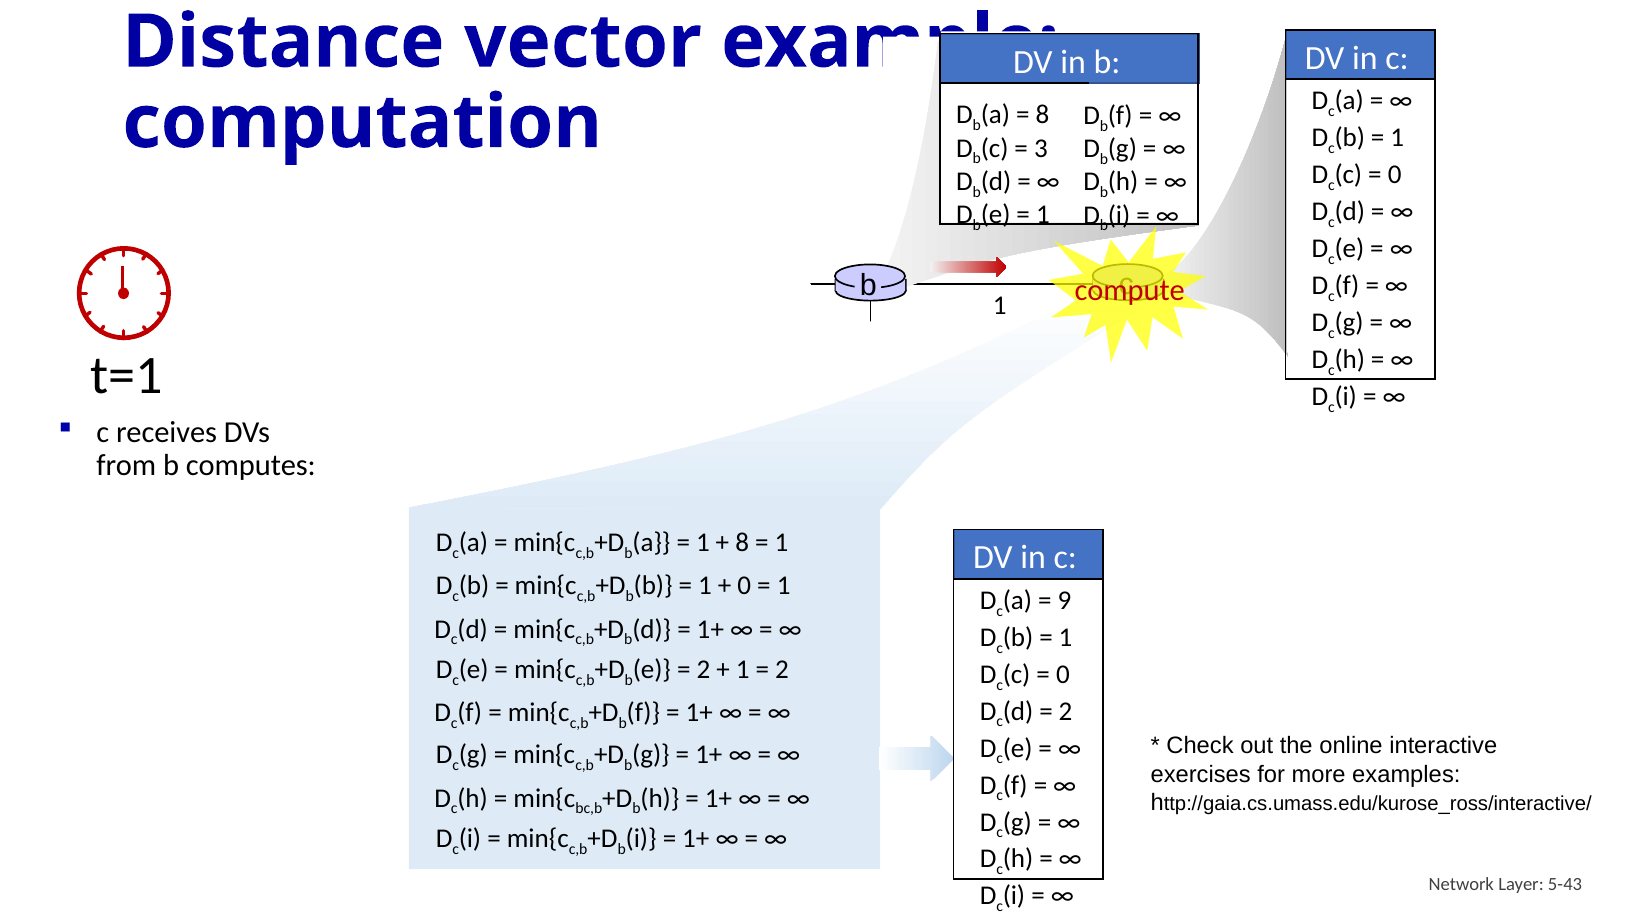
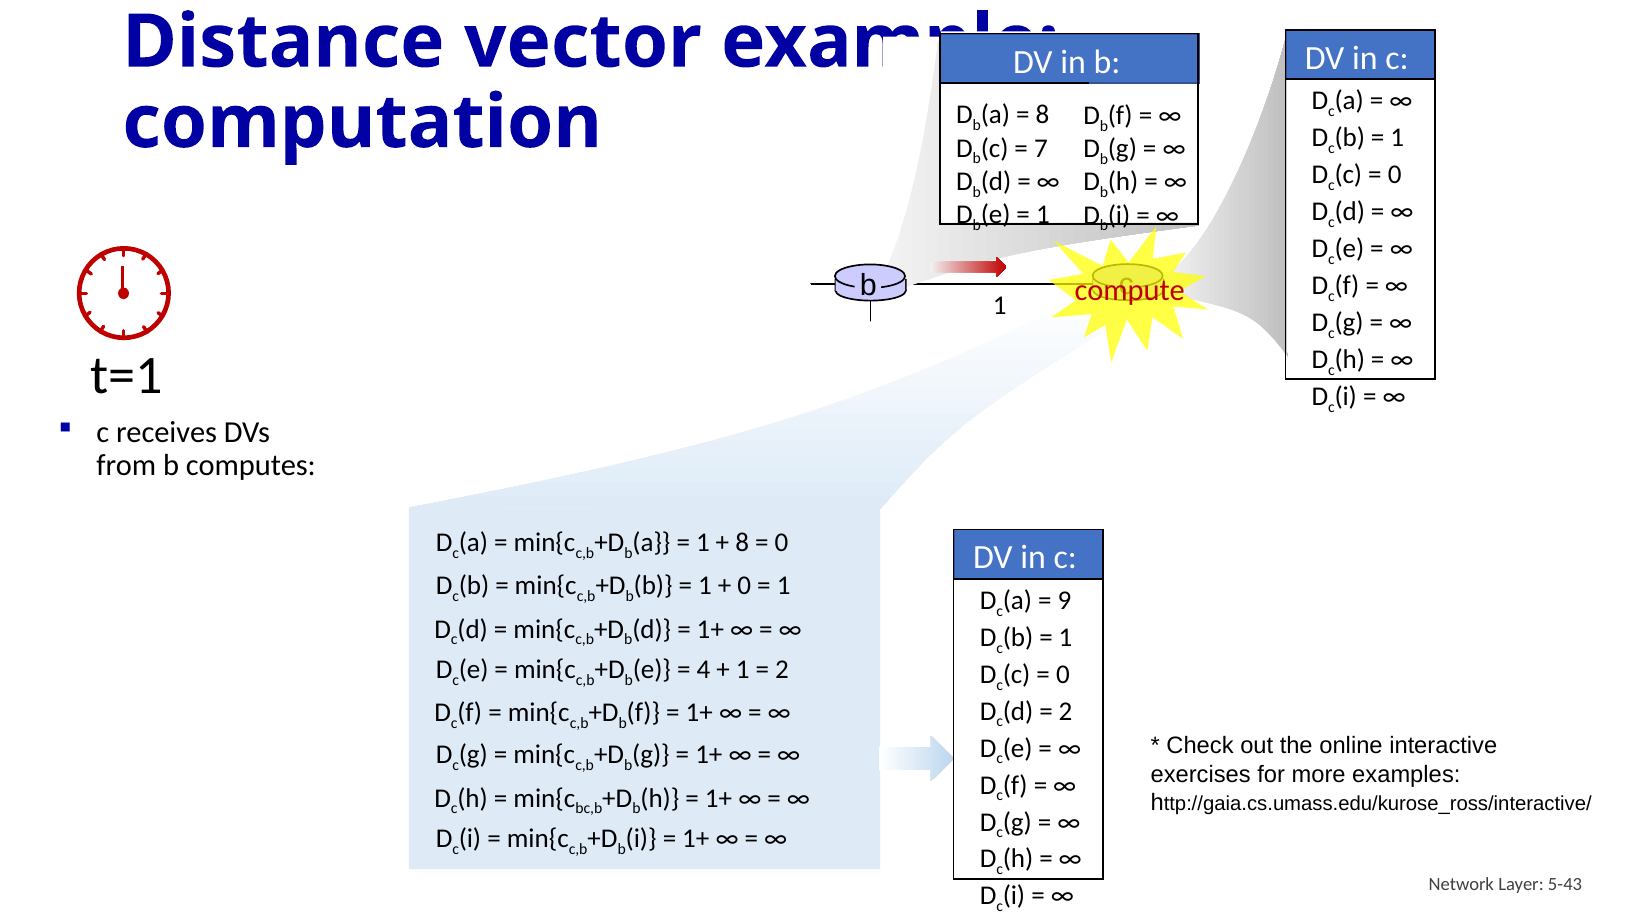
3: 3 -> 7 (1041, 148)
1: 1 -> 0 (781, 542)
2: 2 -> 4 (704, 670)
